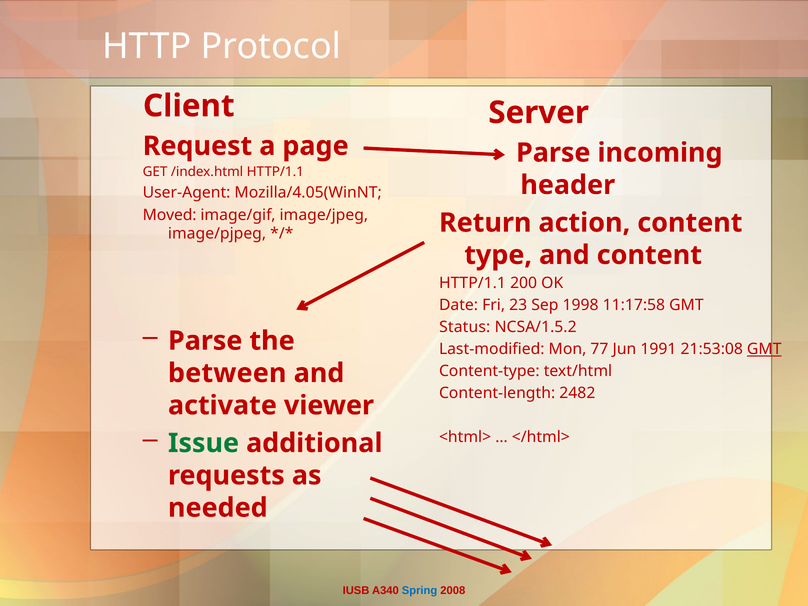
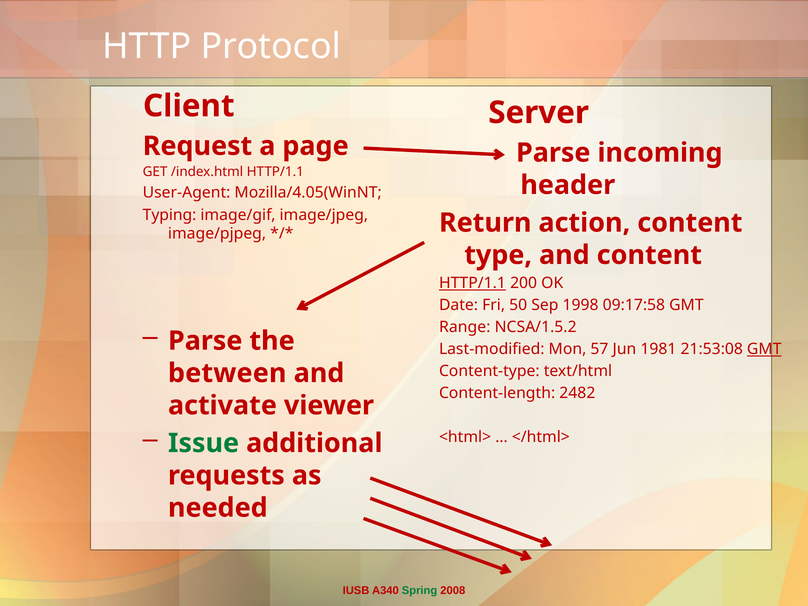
Moved: Moved -> Typing (170, 215)
HTTP/1.1 underline: none -> present (472, 283)
23: 23 -> 50 (518, 305)
11:17:58: 11:17:58 -> 09:17:58 (634, 305)
Status: Status -> Range (465, 327)
77: 77 -> 57 (599, 349)
1991: 1991 -> 1981 (658, 349)
Spring colour: blue -> green (420, 591)
